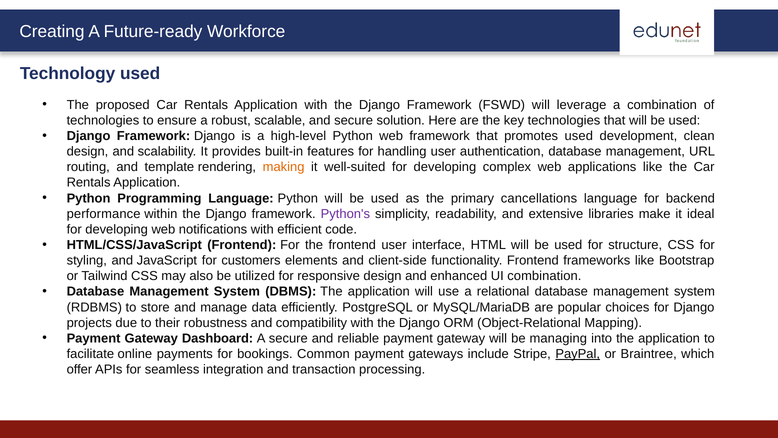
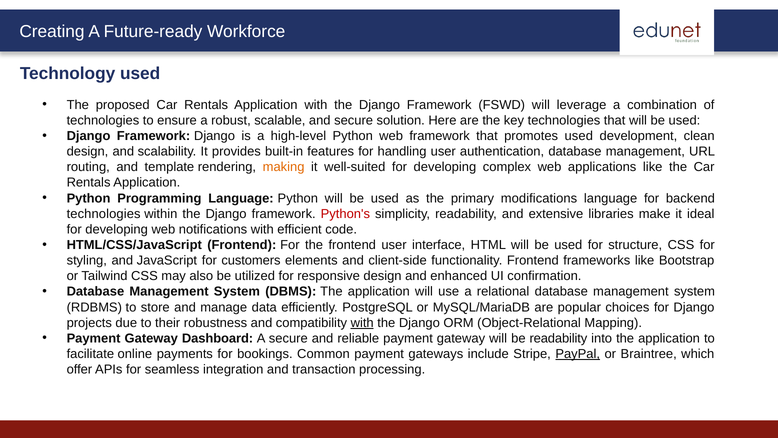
cancellations: cancellations -> modifications (539, 198)
performance: performance -> technologies (104, 214)
Python's colour: purple -> red (345, 214)
UI combination: combination -> confirmation (544, 276)
with underline: none -> present (362, 323)
be managing: managing -> readability (558, 338)
